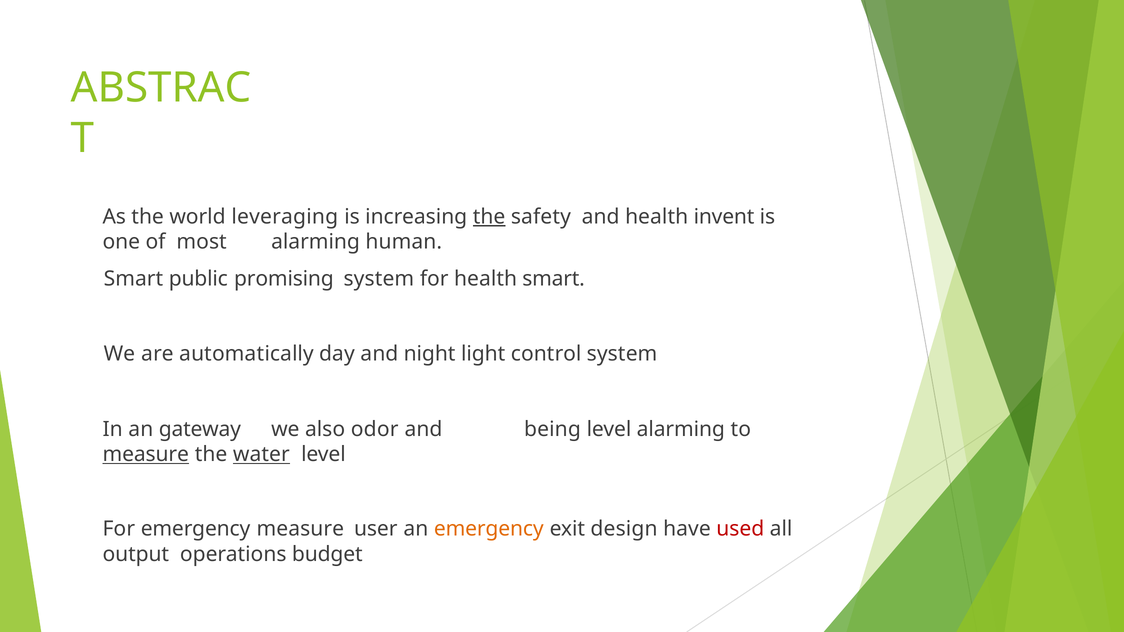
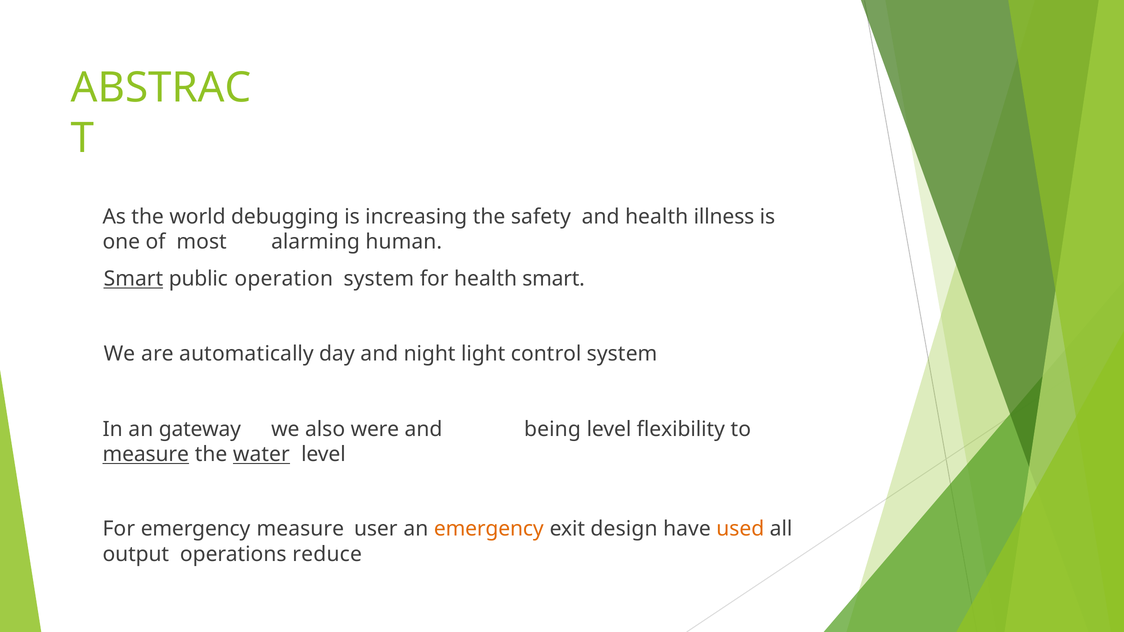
leveraging: leveraging -> debugging (285, 217)
the underline: present -> none (489, 217)
invent: invent -> illness (724, 217)
Smart underline: none -> present (133, 279)
promising: promising -> operation (284, 279)
odor: odor -> were (375, 429)
level alarming: alarming -> flexibility (681, 429)
used colour: red -> orange (740, 529)
budget: budget -> reduce (327, 554)
